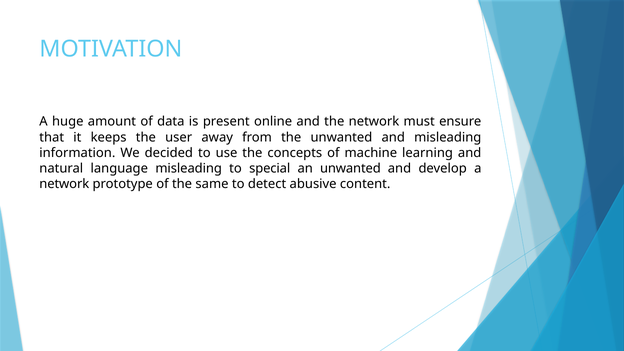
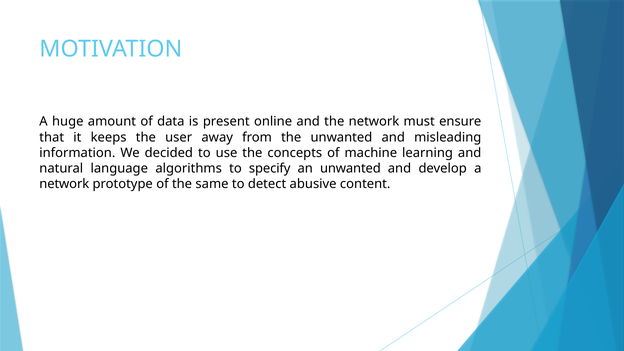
language misleading: misleading -> algorithms (189, 169)
special: special -> specify (270, 169)
